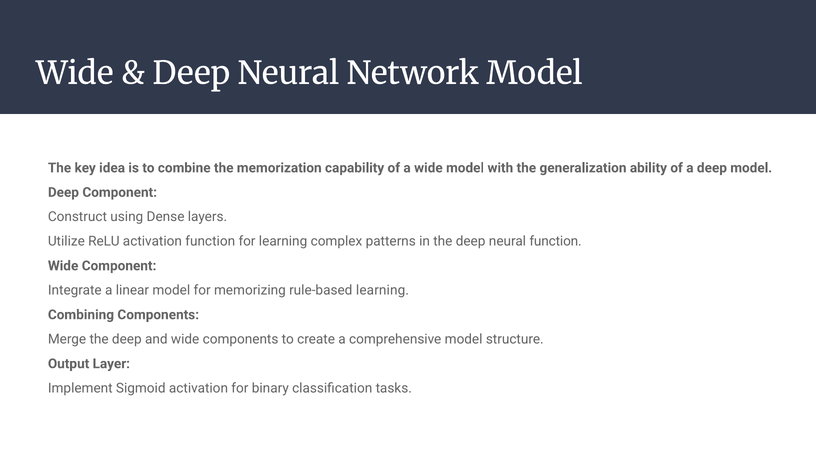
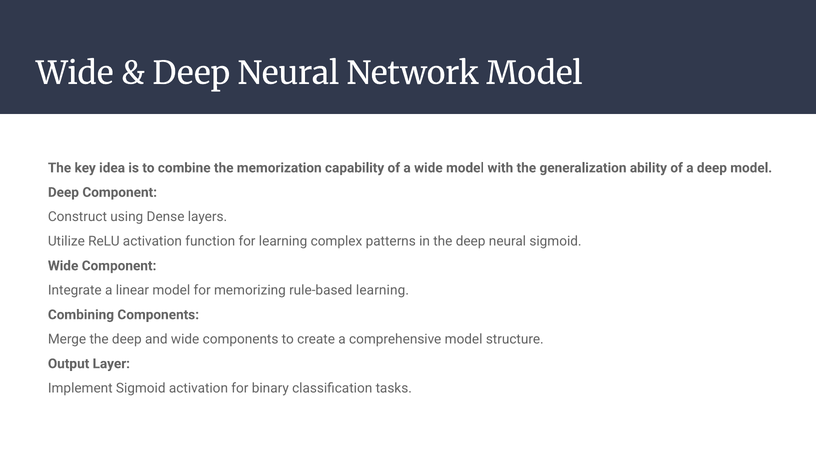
neural function: function -> sigmoid (555, 241)
